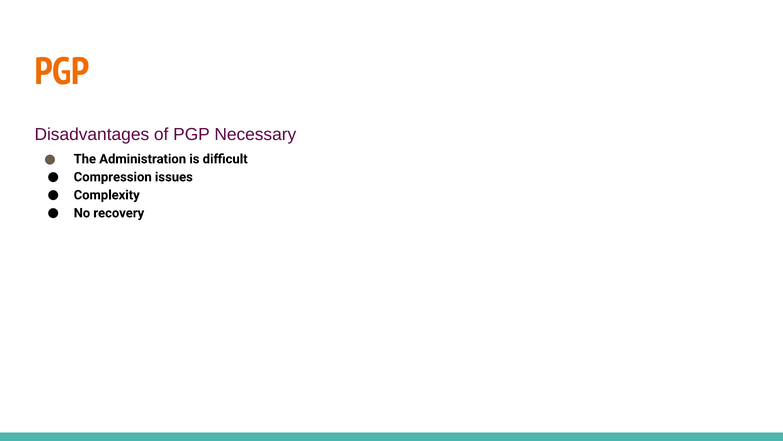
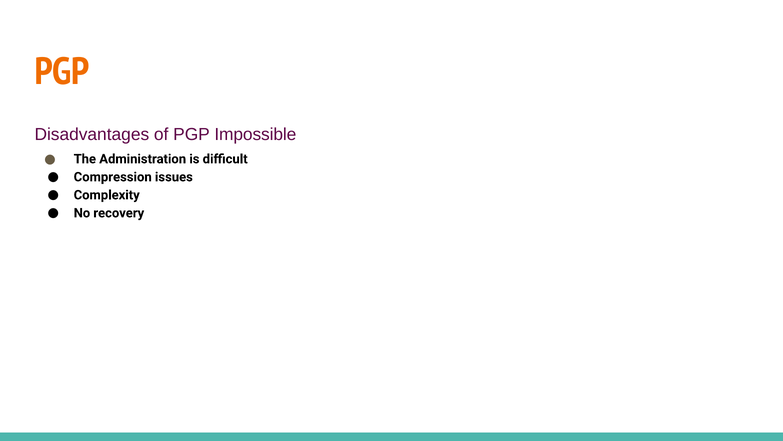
Necessary: Necessary -> Impossible (255, 134)
